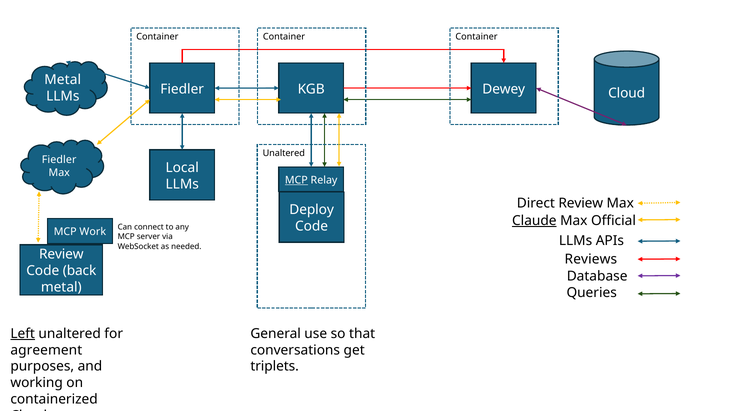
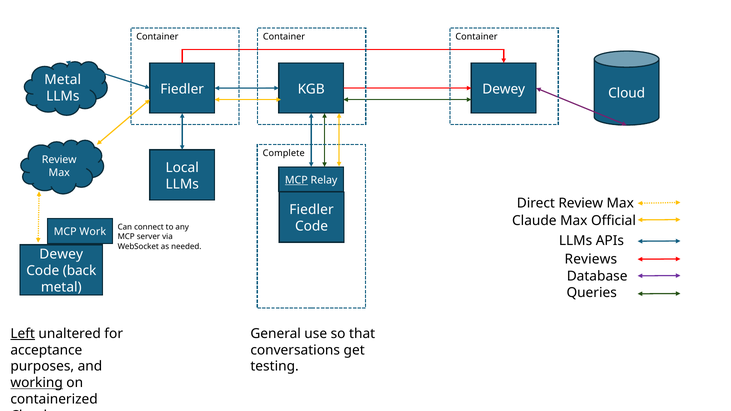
Unaltered: Unaltered -> Complete (284, 153)
Fiedler: Fiedler -> Review (59, 160)
Deploy: Deploy -> Fiedler (312, 210)
Claude underline: present -> none (534, 221)
Review: Review -> Dewey (61, 254)
agreement: agreement -> acceptance (46, 350)
triplets: triplets -> testing (275, 367)
working underline: none -> present (37, 383)
